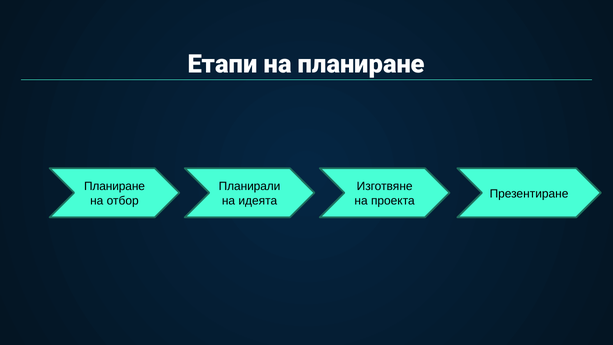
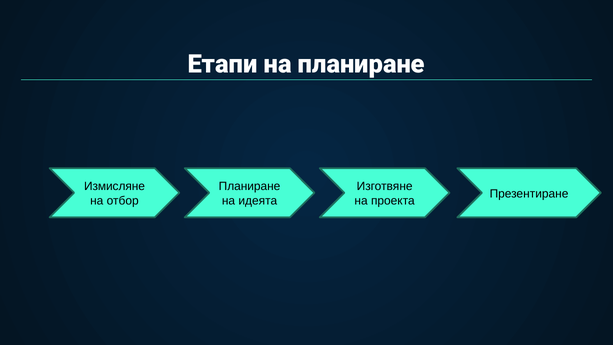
Планиране: Планиране -> Измисляне (114, 186)
Планирали: Планирали -> Планиране (250, 186)
